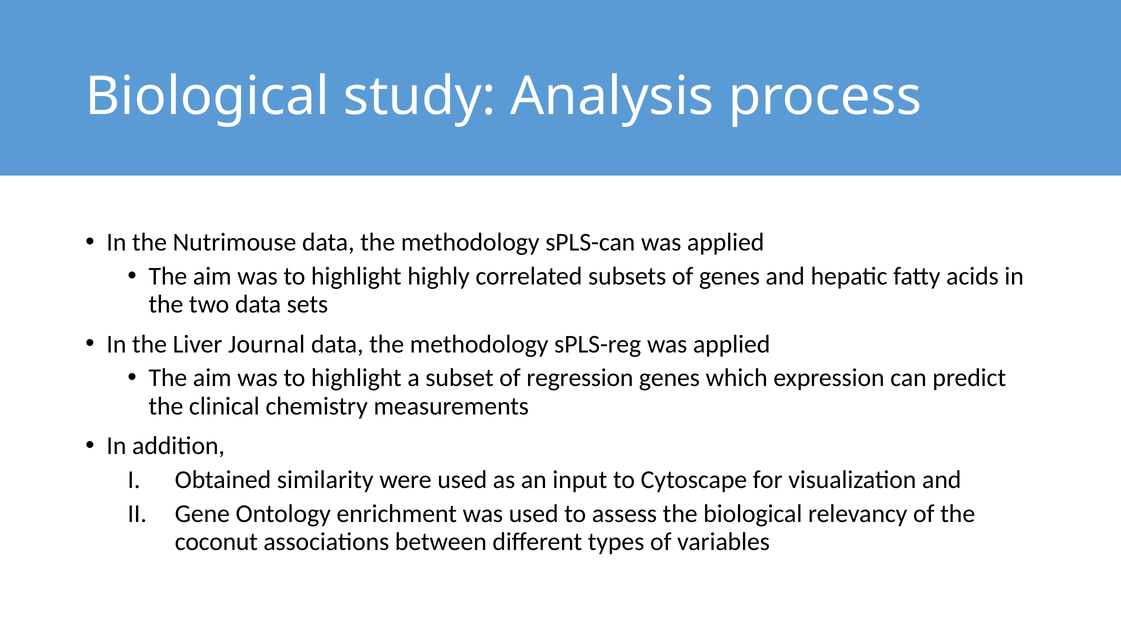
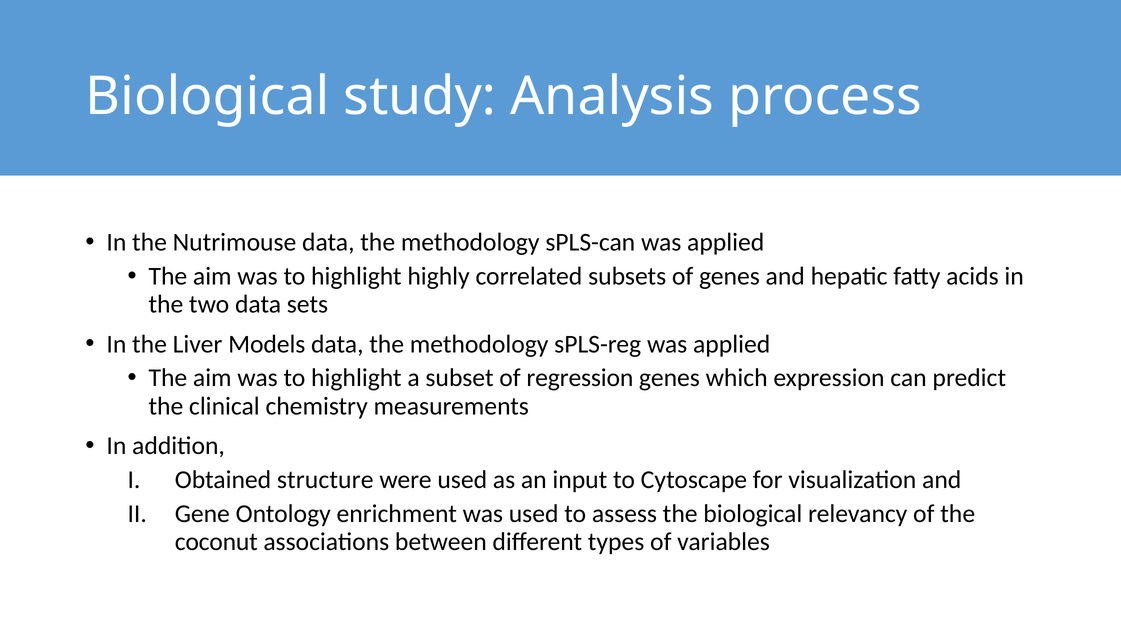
Journal: Journal -> Models (267, 344)
similarity: similarity -> structure (325, 480)
